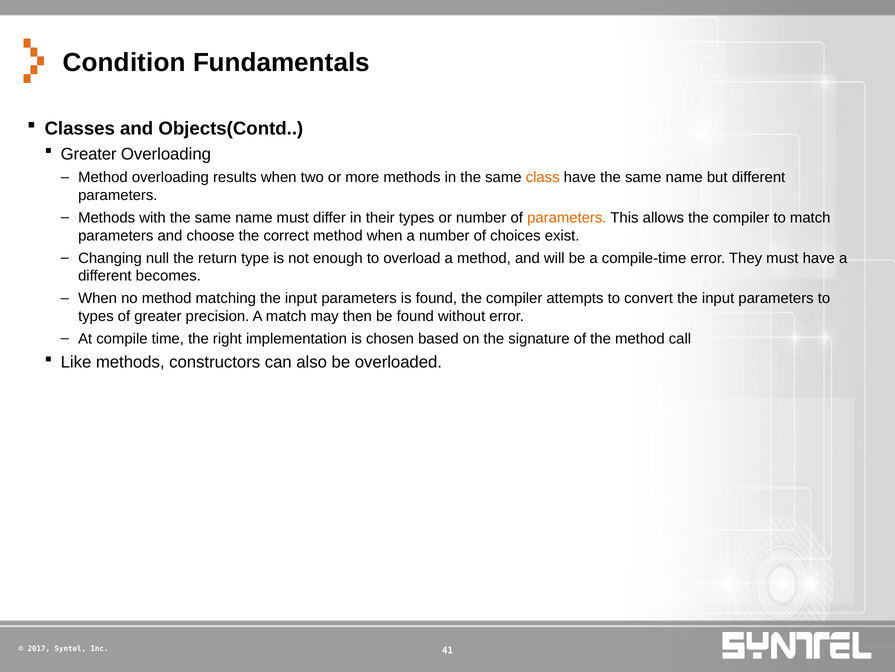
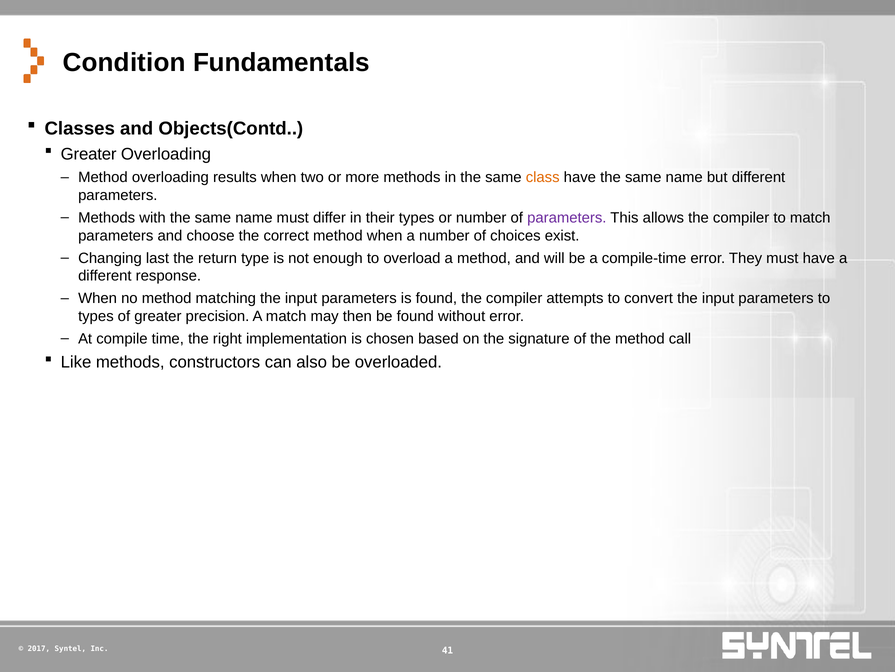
parameters colour: orange -> purple (567, 218)
null: null -> last (157, 258)
becomes: becomes -> response (168, 276)
